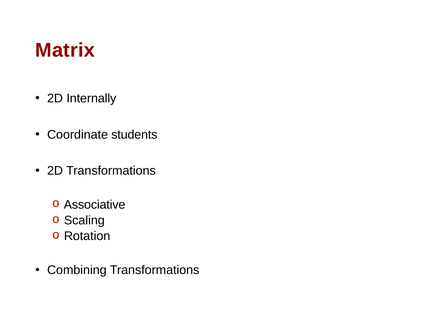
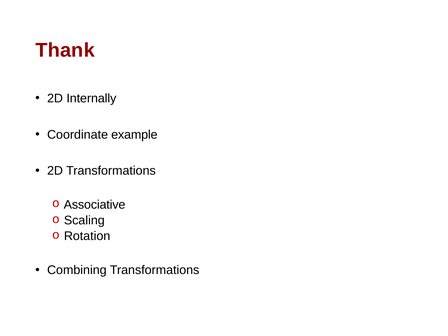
Matrix: Matrix -> Thank (65, 50)
students: students -> example (134, 135)
